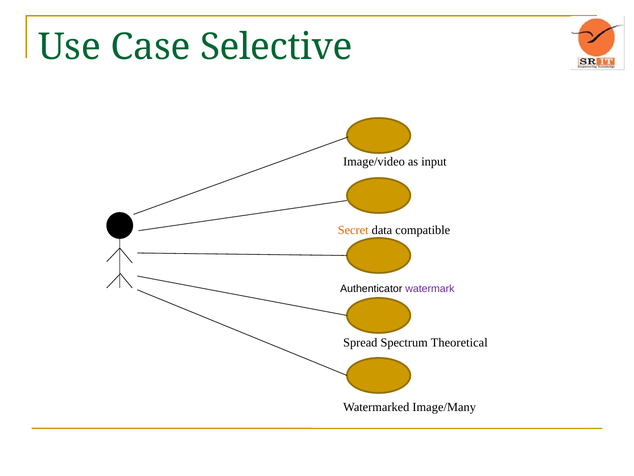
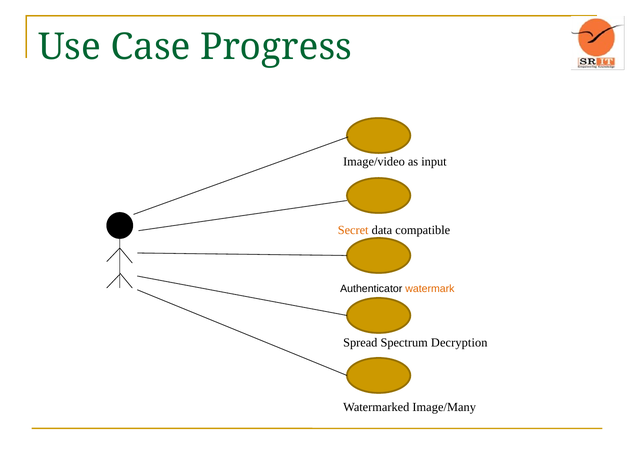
Selective: Selective -> Progress (276, 47)
watermark colour: purple -> orange (430, 288)
Theoretical: Theoretical -> Decryption (459, 343)
